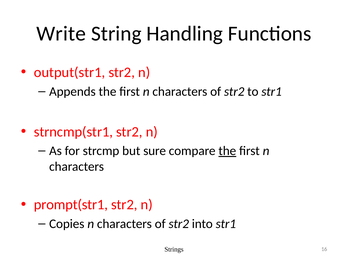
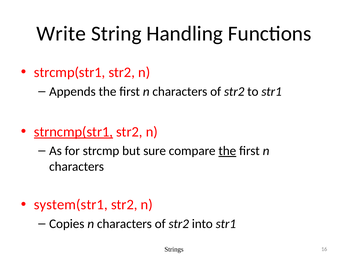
output(str1: output(str1 -> strcmp(str1 (70, 72)
strncmp(str1 underline: none -> present (73, 132)
prompt(str1: prompt(str1 -> system(str1 (71, 205)
